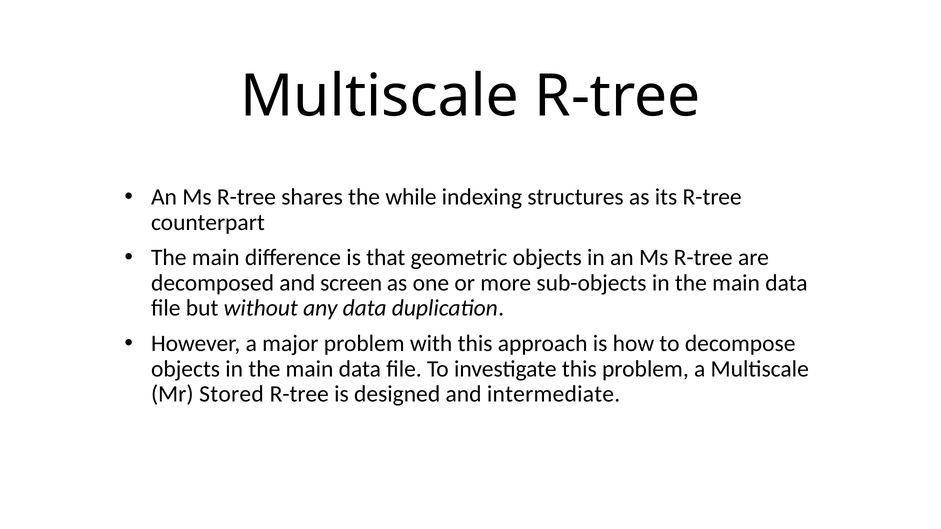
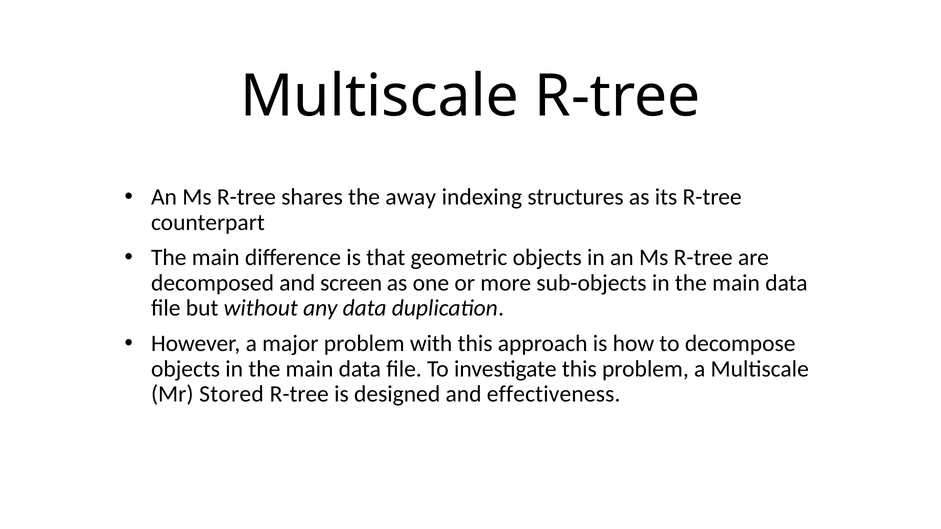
while: while -> away (411, 197)
intermediate: intermediate -> effectiveness (554, 394)
